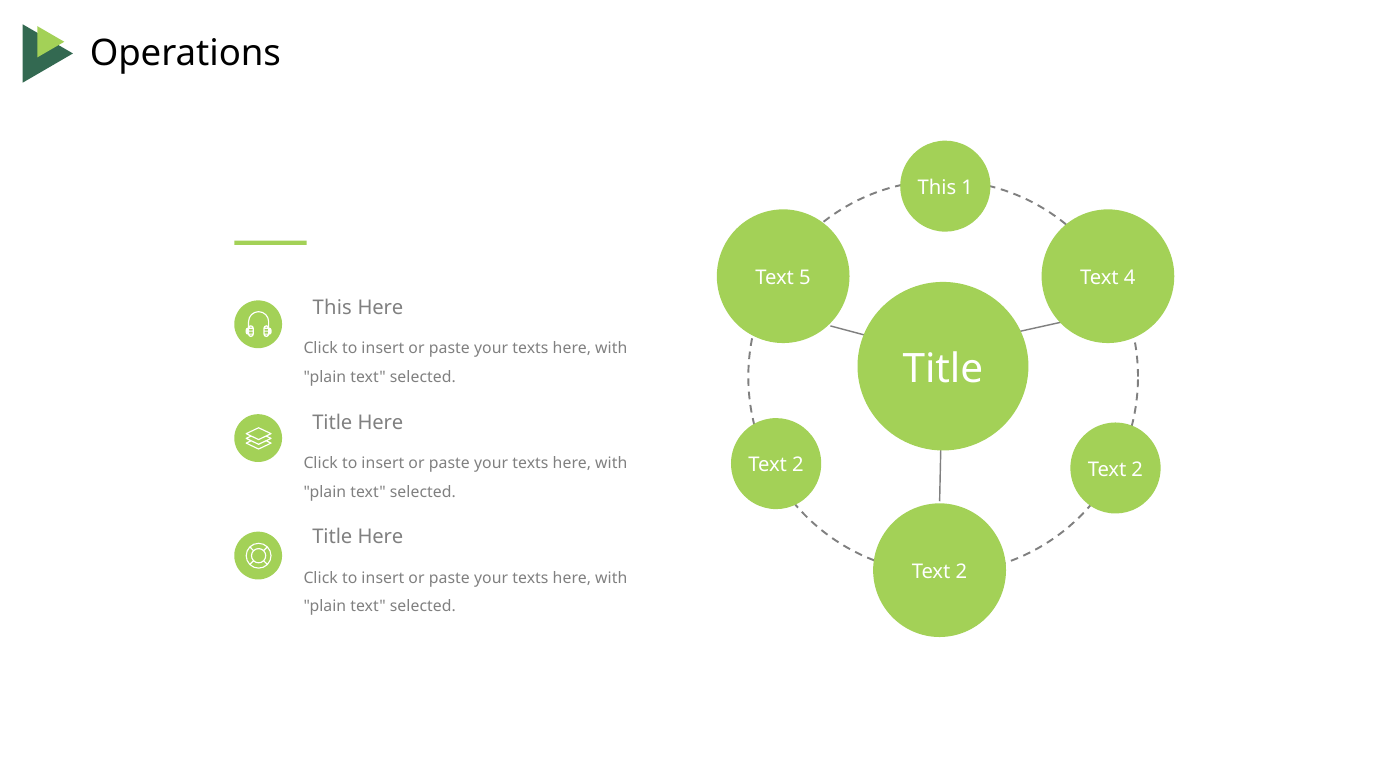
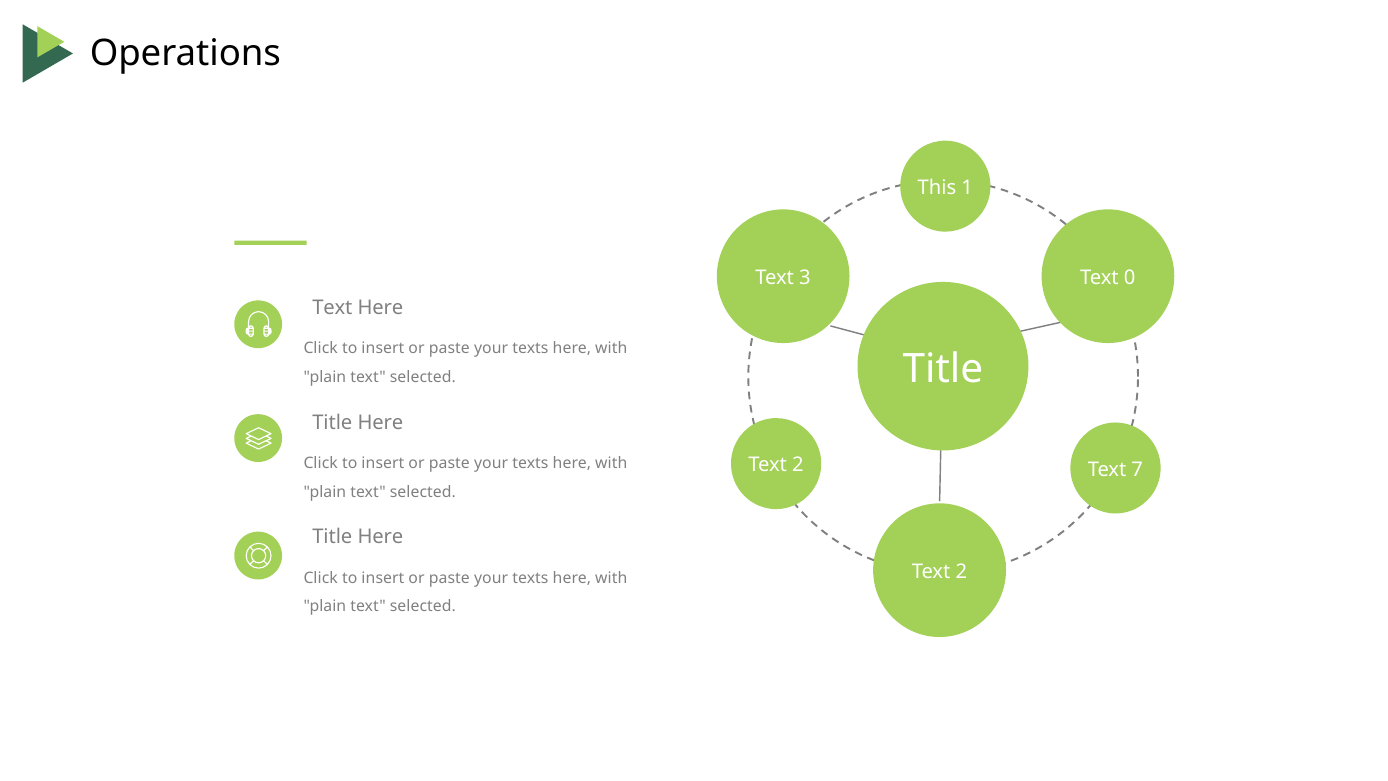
5: 5 -> 3 (805, 277)
4: 4 -> 0 (1130, 277)
This: This -> Text (332, 307)
2 Text 2: 2 -> 7 (1137, 469)
